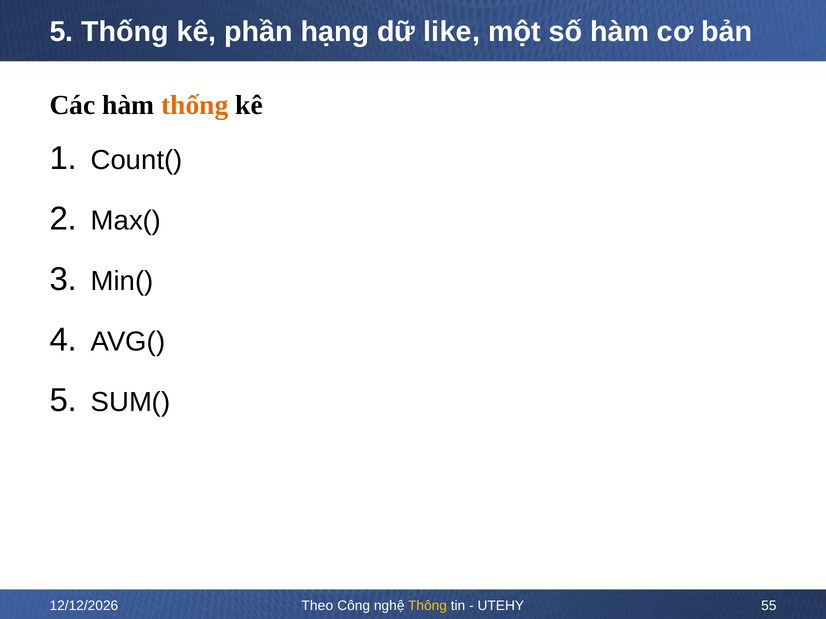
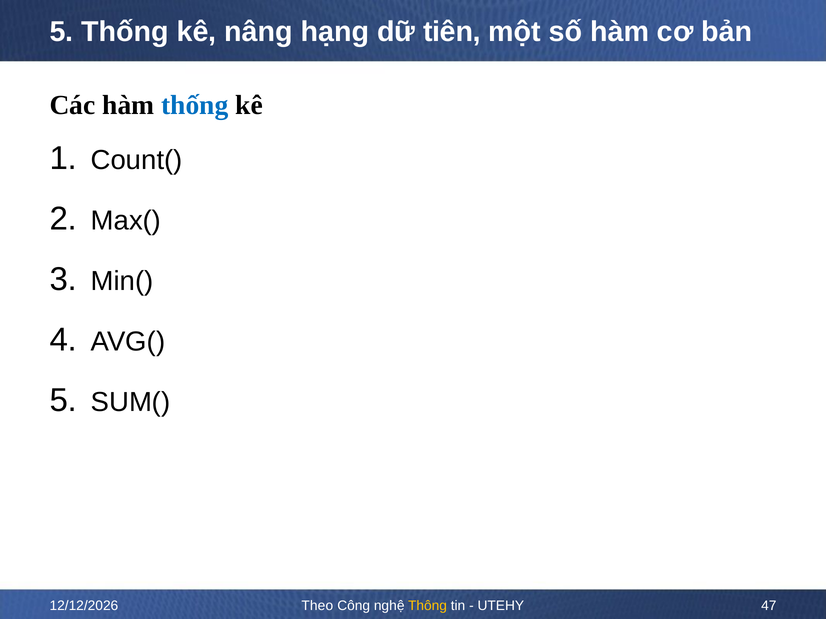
phần: phần -> nâng (259, 32)
like: like -> tiên (452, 32)
thống colour: orange -> blue (195, 105)
55: 55 -> 47 (769, 606)
